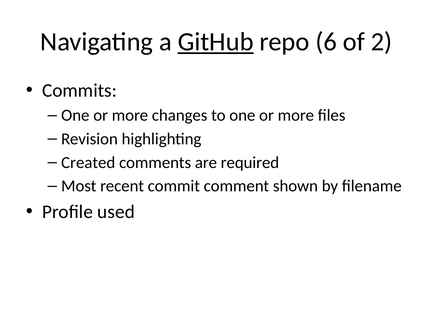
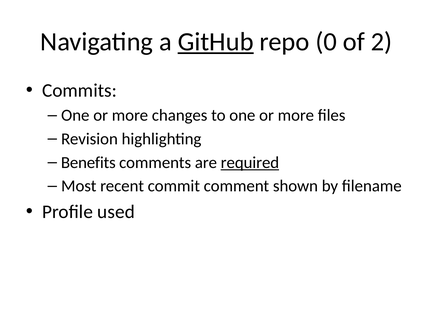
6: 6 -> 0 (326, 42)
Created: Created -> Benefits (88, 163)
required underline: none -> present (250, 163)
